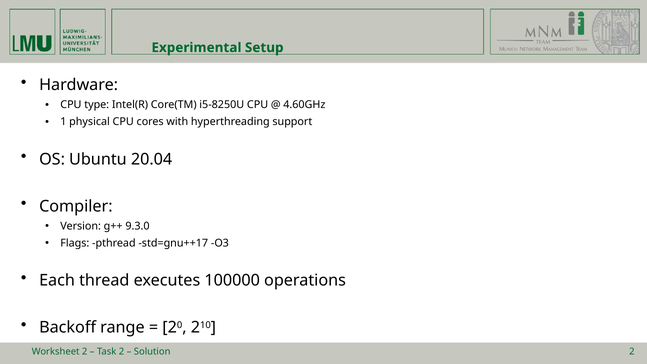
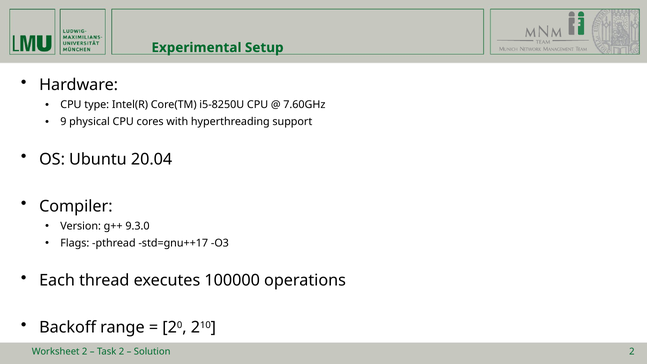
4.60GHz: 4.60GHz -> 7.60GHz (304, 105)
1: 1 -> 9 (63, 122)
